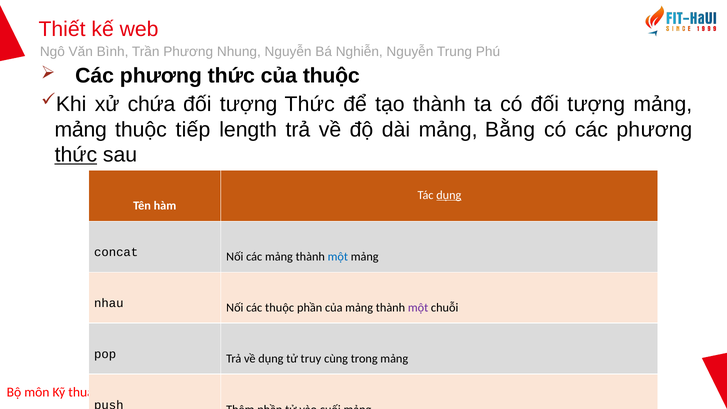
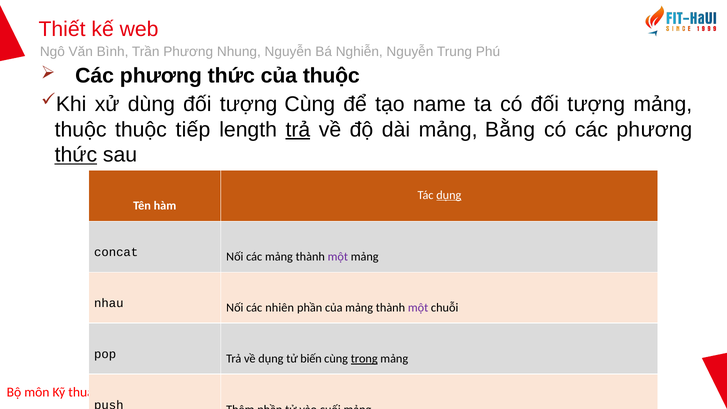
chứa: chứa -> dùng (151, 104)
tượng Thức: Thức -> Cùng (310, 104)
tạo thành: thành -> name (439, 104)
mảng: mảng -> thuộc (81, 129)
trả underline: none -> present (298, 129)
một colour: blue -> purple (338, 257)
các thuộc: thuộc -> nhiên (280, 308)
truy: truy -> biến (311, 359)
trong underline: none -> present (364, 359)
